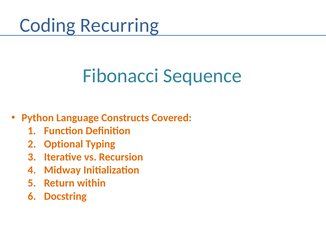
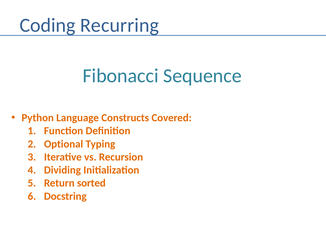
Midway: Midway -> Dividing (62, 170)
within: within -> sorted (91, 183)
